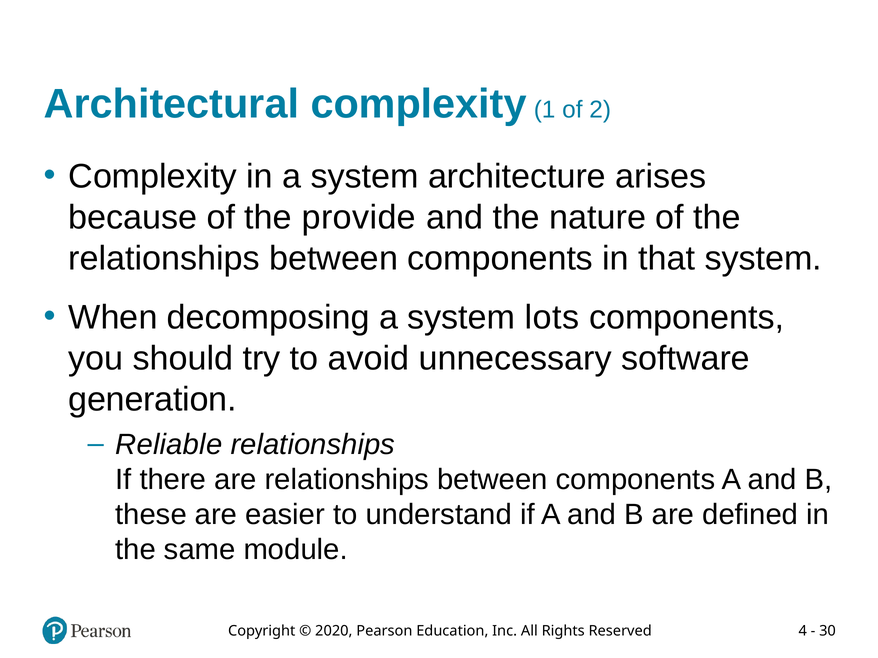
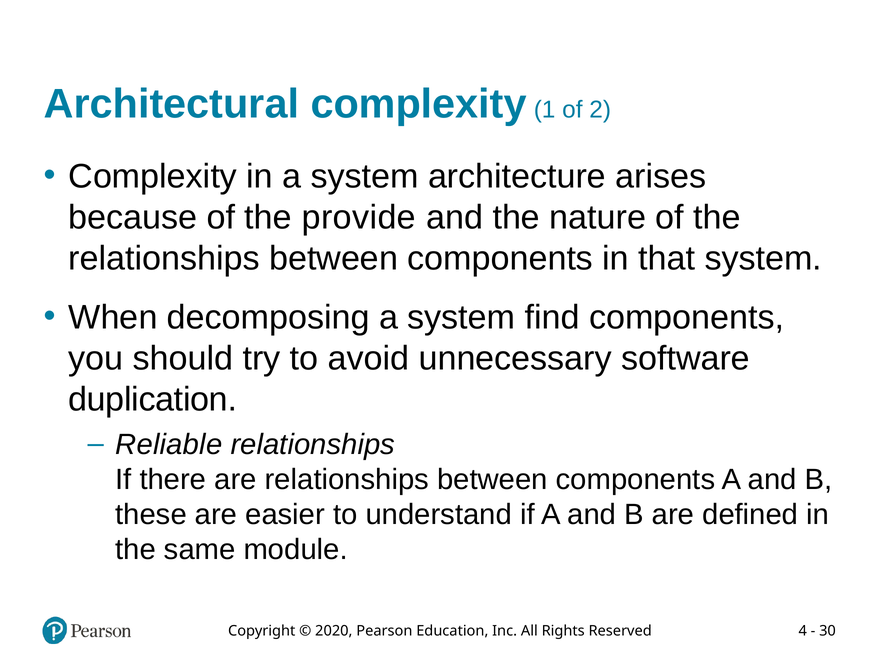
lots: lots -> find (552, 318)
generation: generation -> duplication (153, 400)
